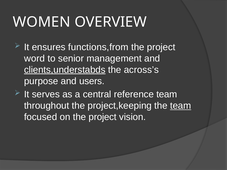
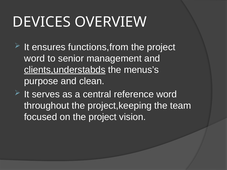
WOMEN: WOMEN -> DEVICES (42, 22)
across’s: across’s -> menus’s (141, 70)
users: users -> clean (92, 81)
reference team: team -> word (167, 94)
team underline: present -> none (181, 106)
